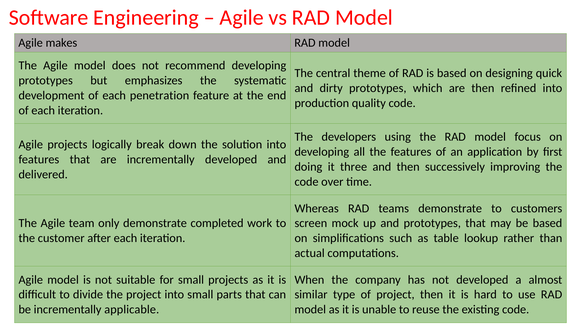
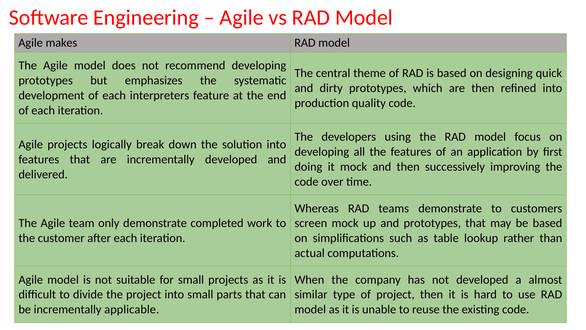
penetration: penetration -> interpreters (160, 95)
it three: three -> mock (354, 167)
